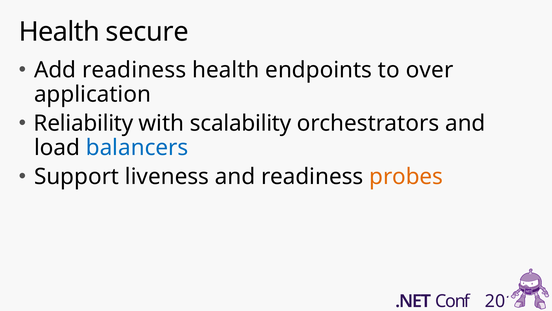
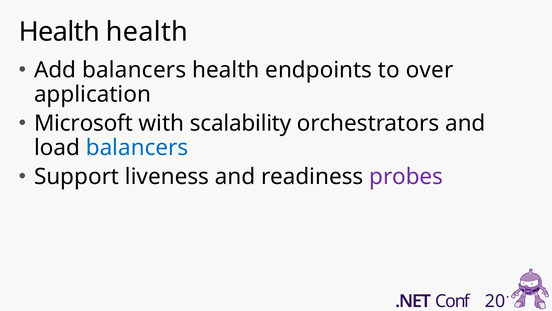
Health secure: secure -> health (147, 32)
Add readiness: readiness -> balancers (134, 70)
Reliability: Reliability -> Microsoft (83, 123)
probes colour: orange -> purple (406, 176)
